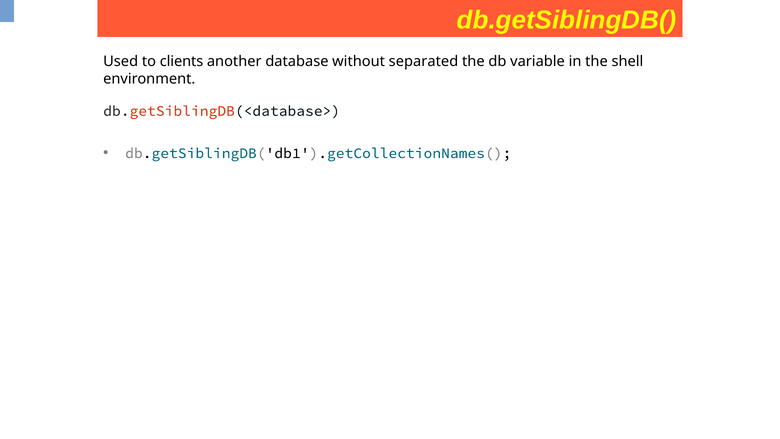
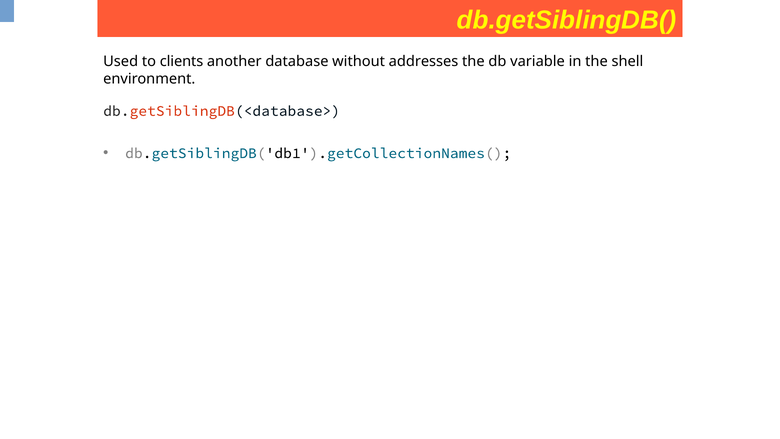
separated: separated -> addresses (424, 61)
